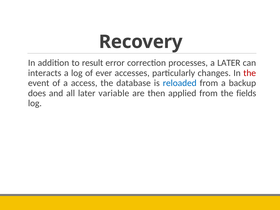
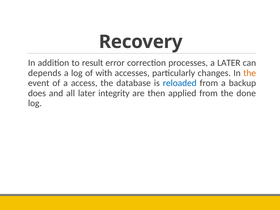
interacts: interacts -> depends (45, 73)
ever: ever -> with (104, 73)
the colour: red -> orange (250, 73)
variable: variable -> integrity (114, 93)
fields: fields -> done (246, 93)
